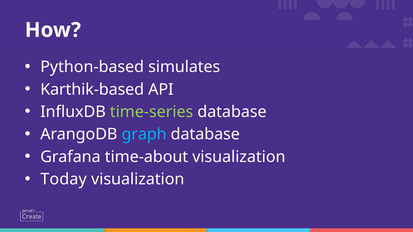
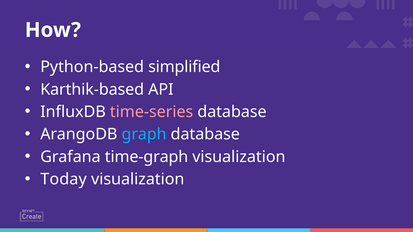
simulates: simulates -> simplified (184, 67)
time-series colour: light green -> pink (152, 112)
time-about: time-about -> time-graph (147, 157)
